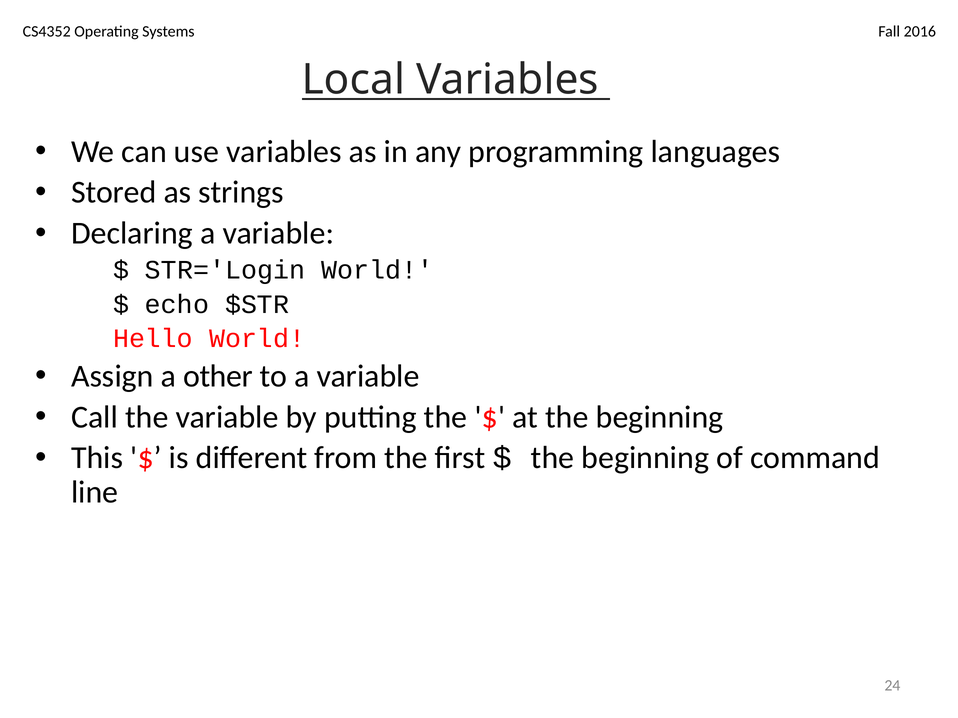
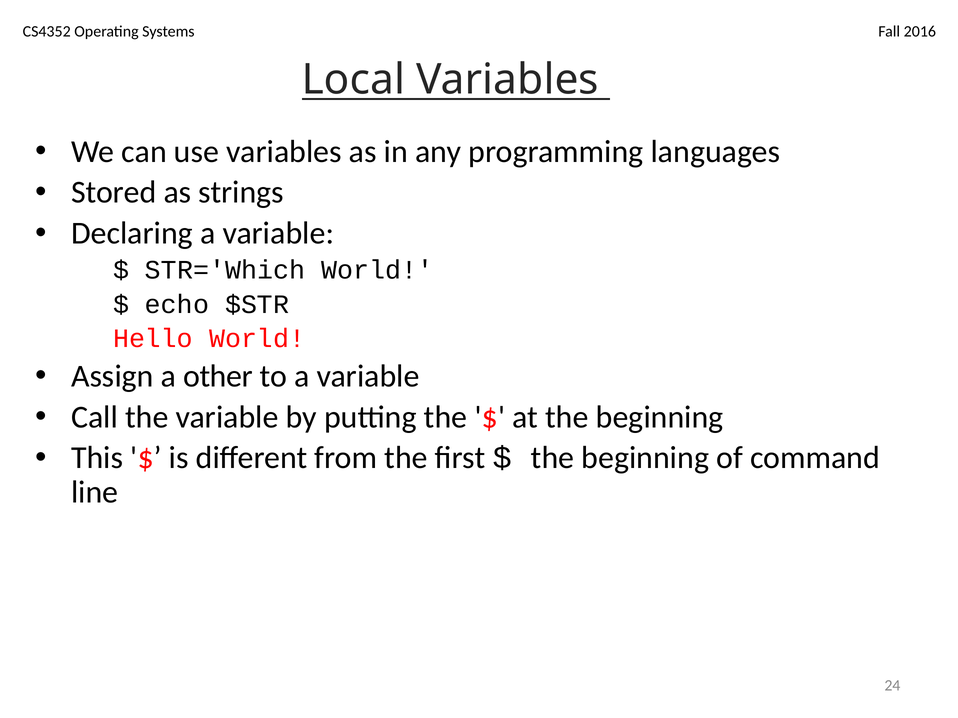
STR='Login: STR='Login -> STR='Which (225, 270)
